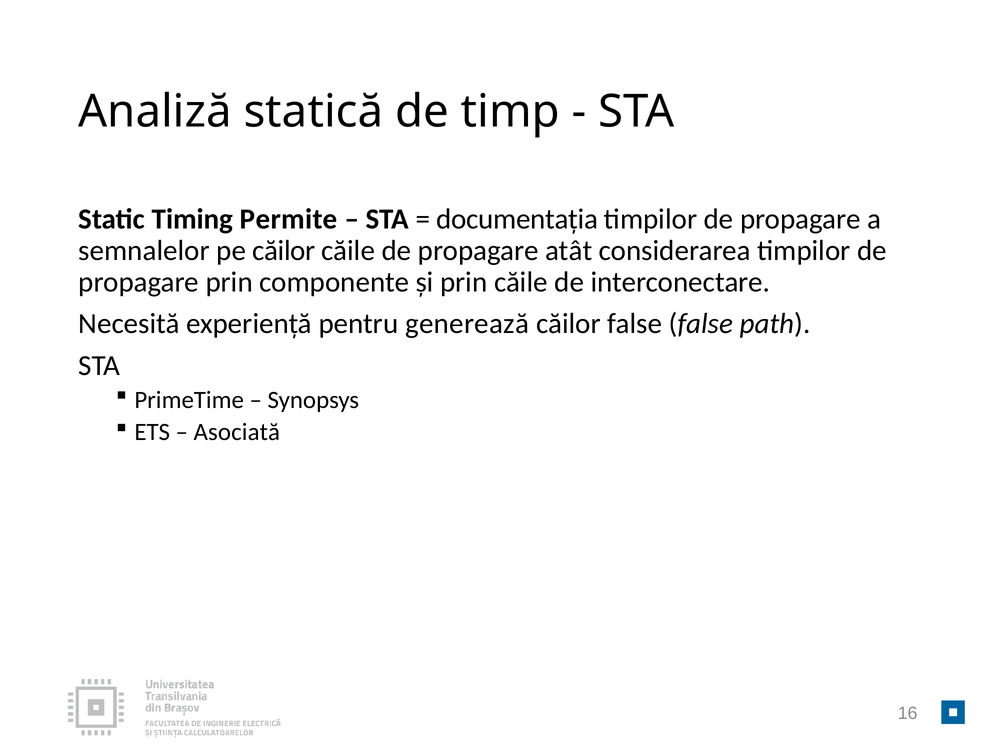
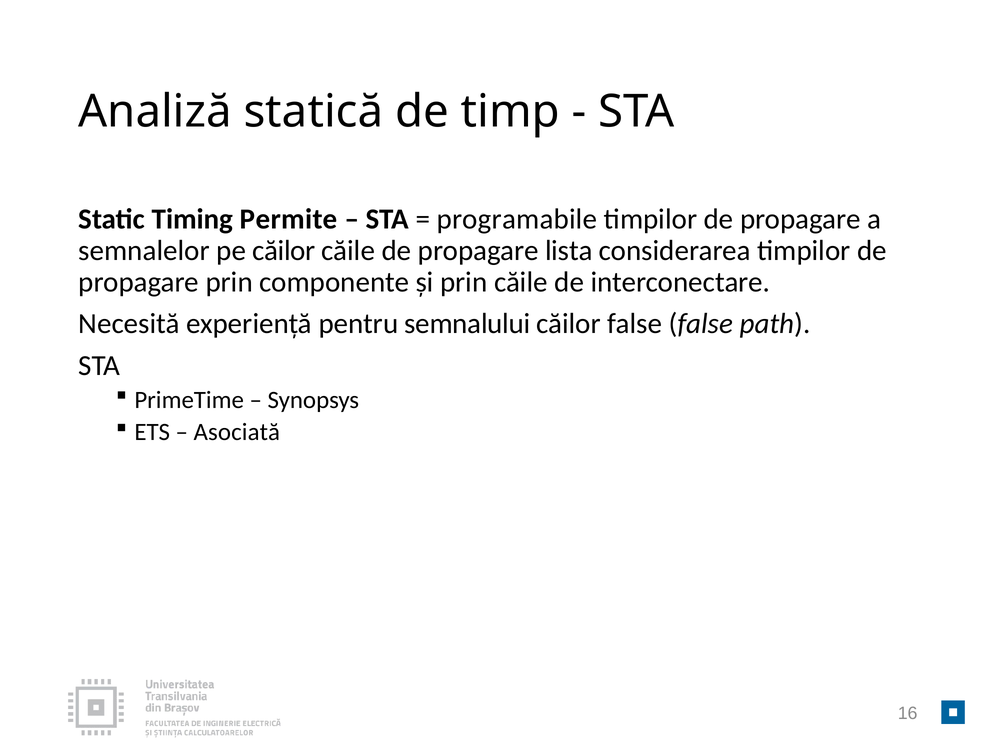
documentația: documentația -> programabile (517, 219)
atât: atât -> lista (569, 251)
generează: generează -> semnalului (467, 324)
